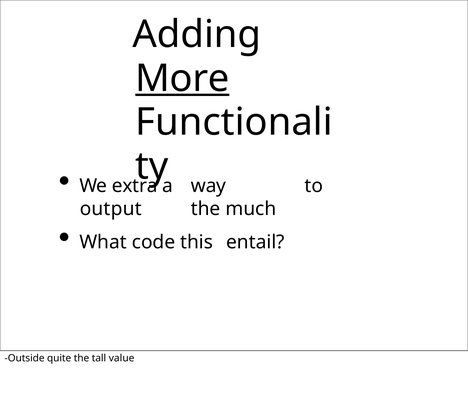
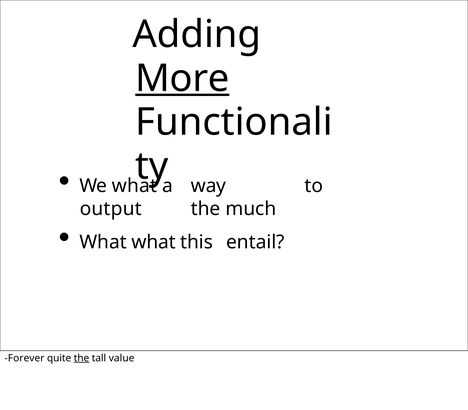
We extra: extra -> what (134, 186)
What code: code -> what (154, 242)
Outside: Outside -> Forever (25, 358)
the underline: none -> present (82, 358)
